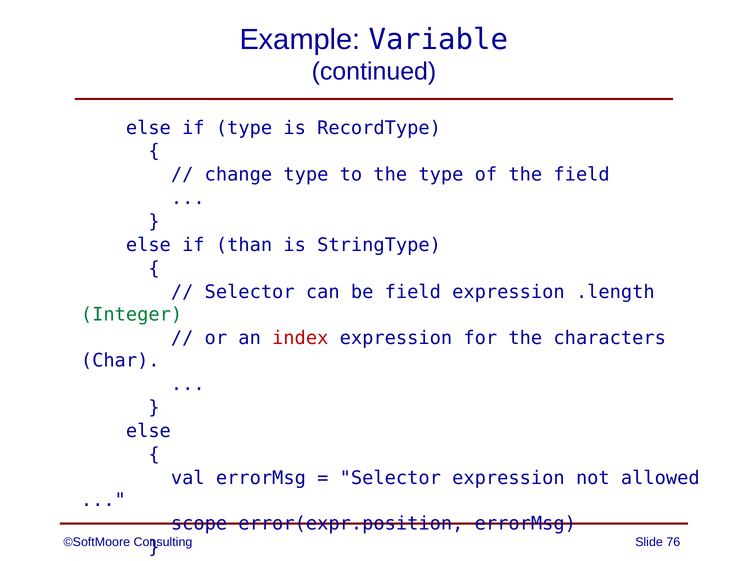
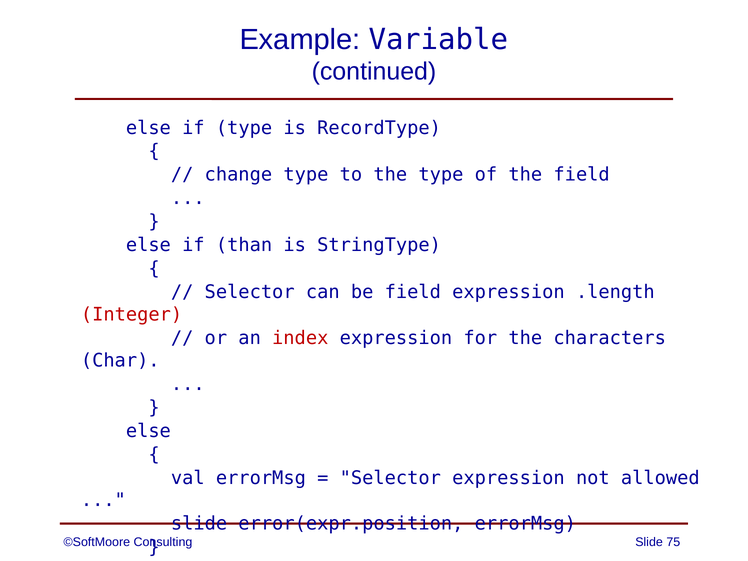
Integer colour: green -> red (132, 315)
scope: scope -> slide (199, 524)
76: 76 -> 75 (673, 542)
